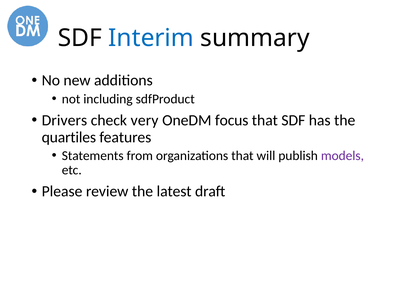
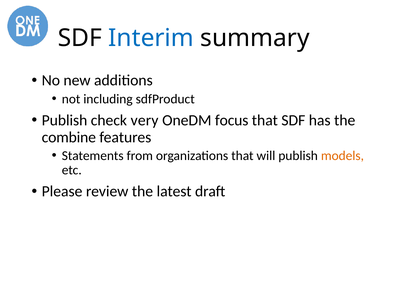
Drivers: Drivers -> Publish (65, 120)
quartiles: quartiles -> combine (69, 137)
models colour: purple -> orange (342, 155)
